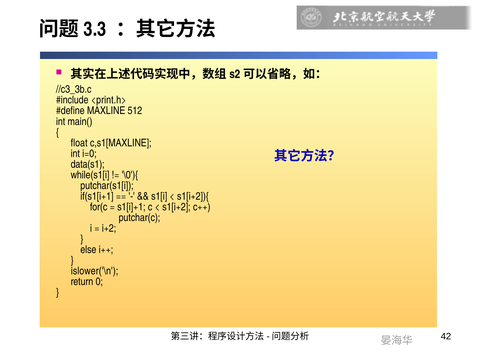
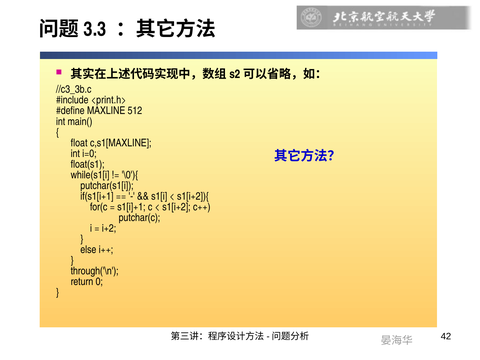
data(s1: data(s1 -> float(s1 (88, 164)
islower('\n: islower('\n -> through('\n (95, 271)
